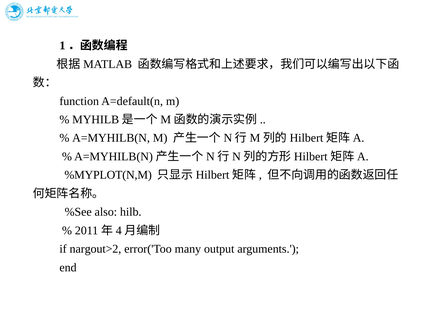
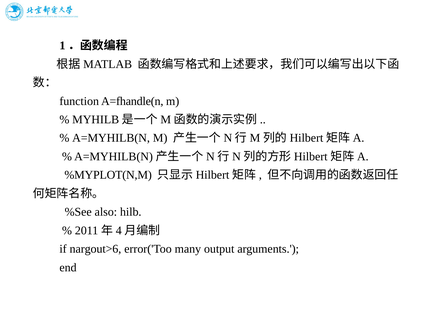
A=default(n: A=default(n -> A=fhandle(n (132, 101)
nargout>2: nargout>2 -> nargout>6 (95, 249)
